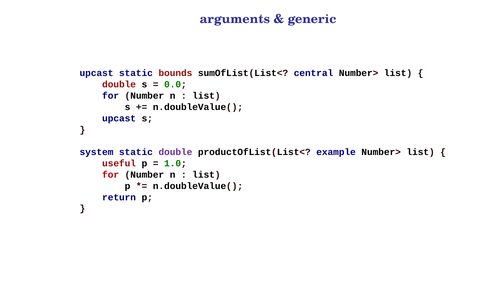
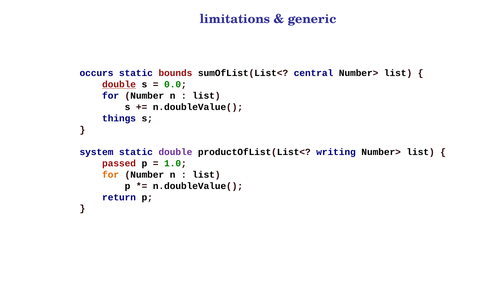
arguments: arguments -> limitations (235, 19)
upcast: upcast -> occurs (97, 73)
double underline: none -> present (119, 84)
upcast: upcast -> things (119, 118)
example: example -> writing (336, 152)
useful: useful -> passed (119, 163)
for colour: red -> orange (111, 175)
